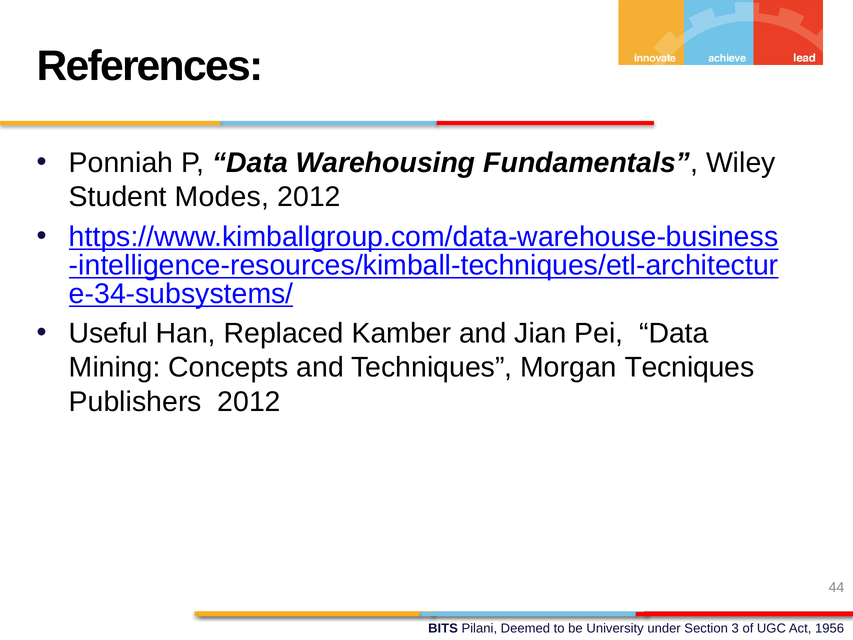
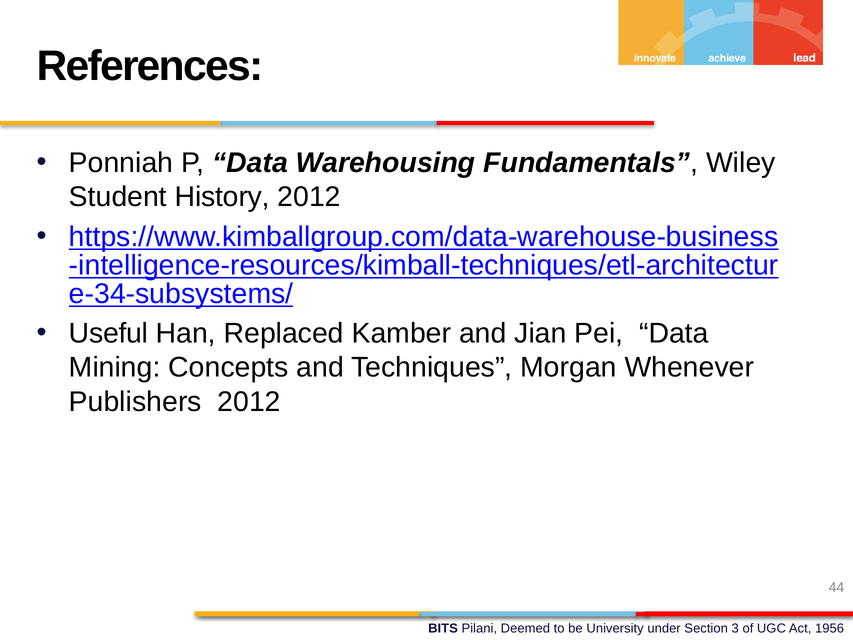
Modes: Modes -> History (222, 197)
Tecniques: Tecniques -> Whenever (689, 367)
